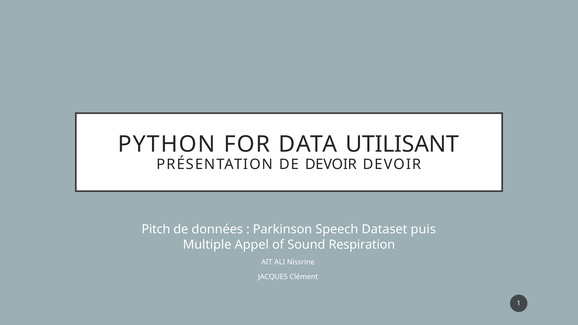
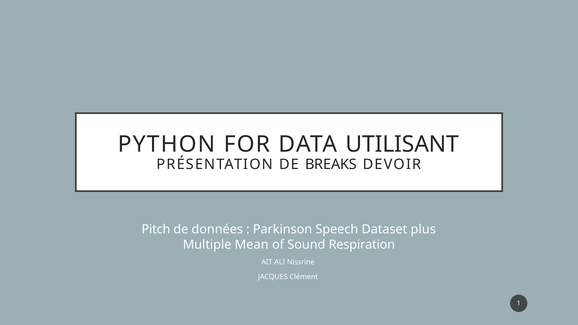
DE DEVOIR: DEVOIR -> BREAKS (331, 164)
puis: puis -> plus (423, 230)
Appel: Appel -> Mean (252, 245)
